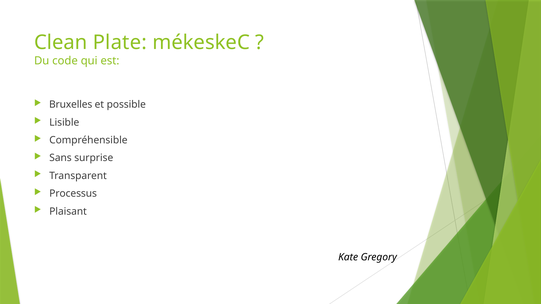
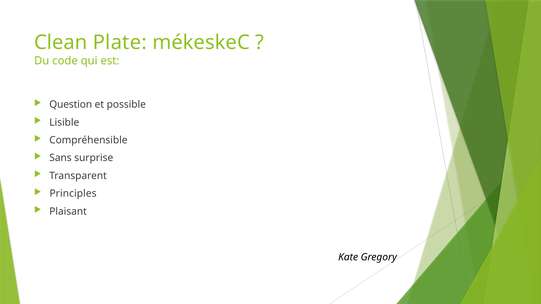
Bruxelles: Bruxelles -> Question (71, 105)
Processus: Processus -> Principles (73, 194)
